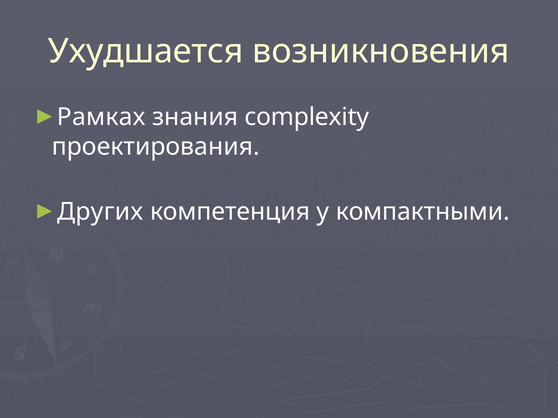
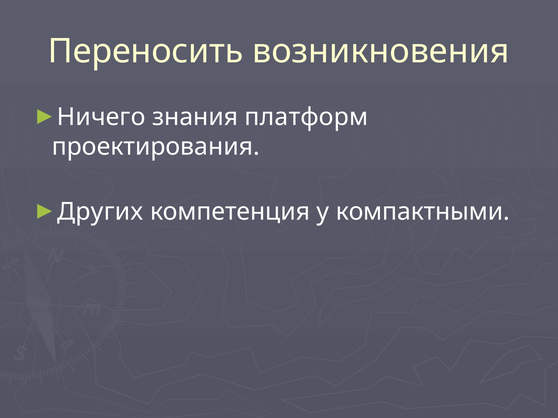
Ухудшается: Ухудшается -> Переносить (146, 51)
Рамках: Рамках -> Ничего (101, 117)
complexity: complexity -> платформ (306, 117)
